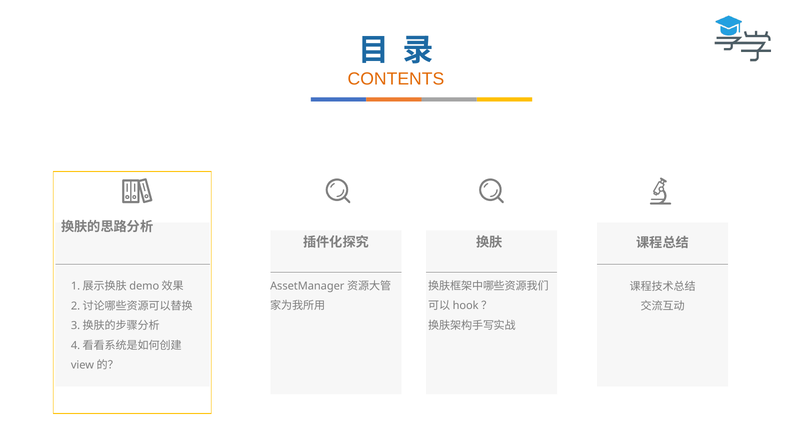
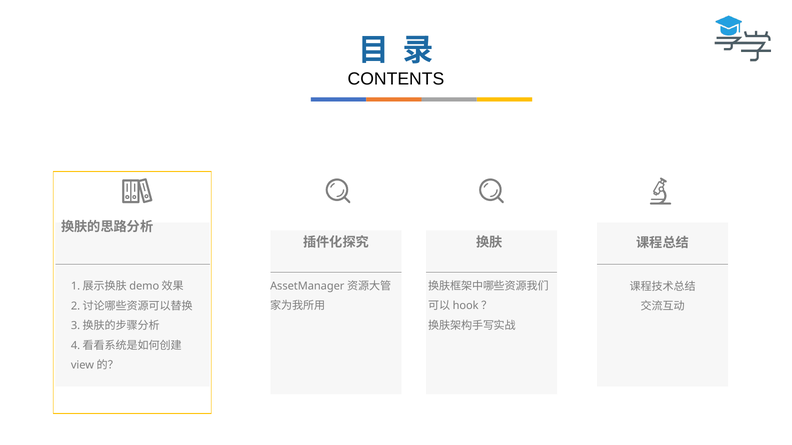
CONTENTS colour: orange -> black (396, 79)
